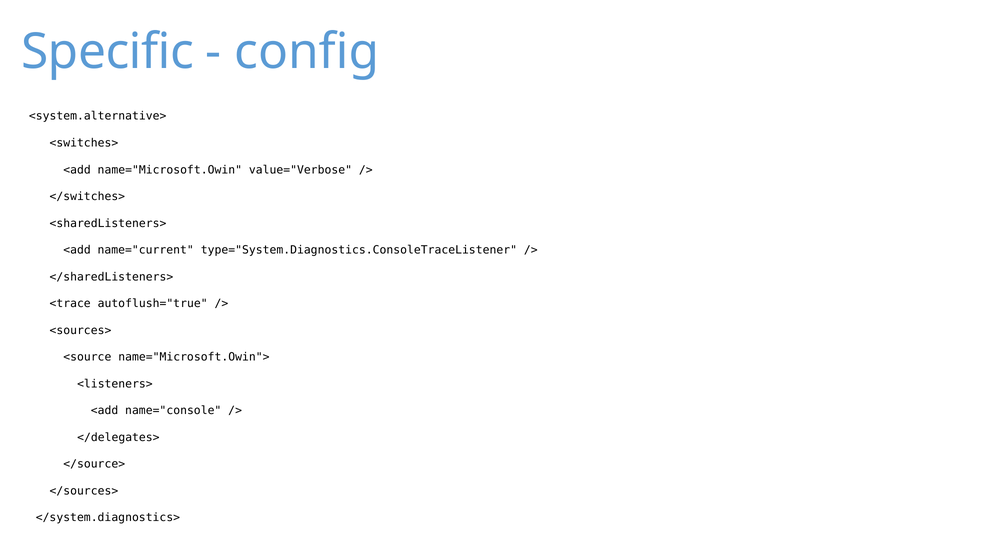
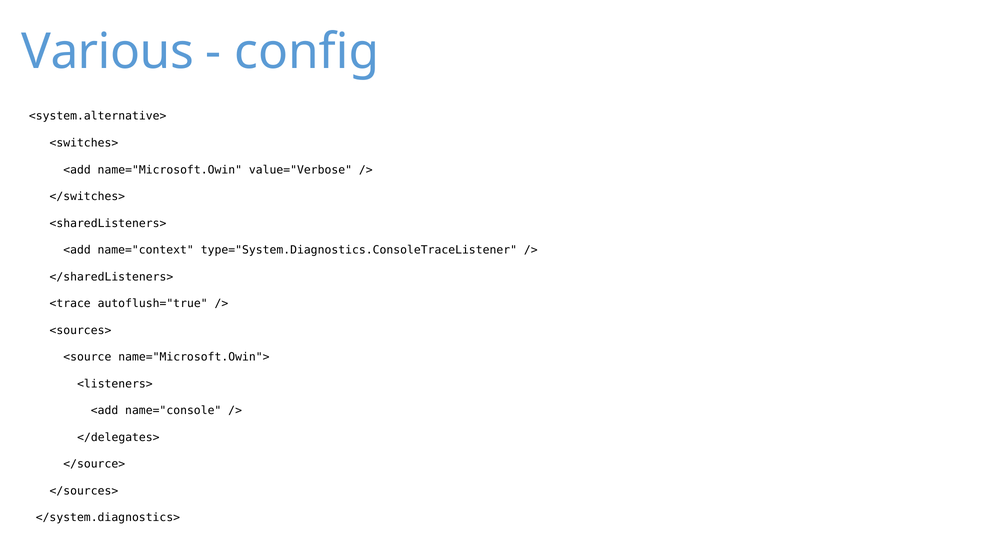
Specific: Specific -> Various (108, 52)
name="current: name="current -> name="context (146, 250)
